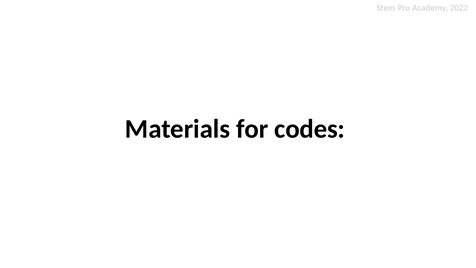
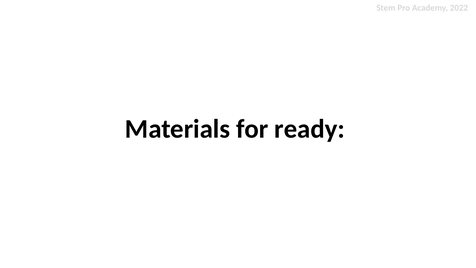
codes: codes -> ready (310, 129)
